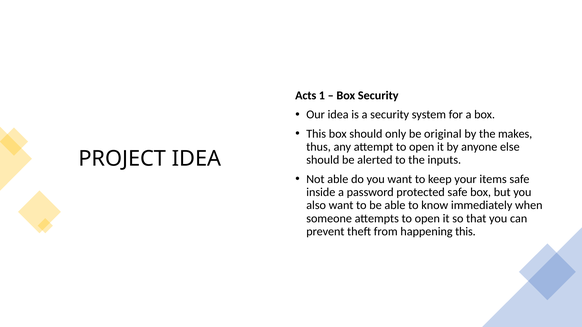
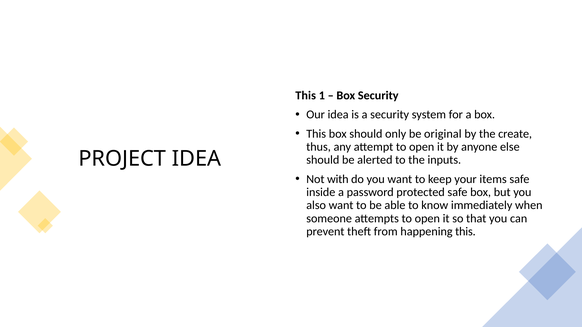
Acts: Acts -> This (306, 95)
makes: makes -> create (515, 134)
Not able: able -> with (338, 179)
